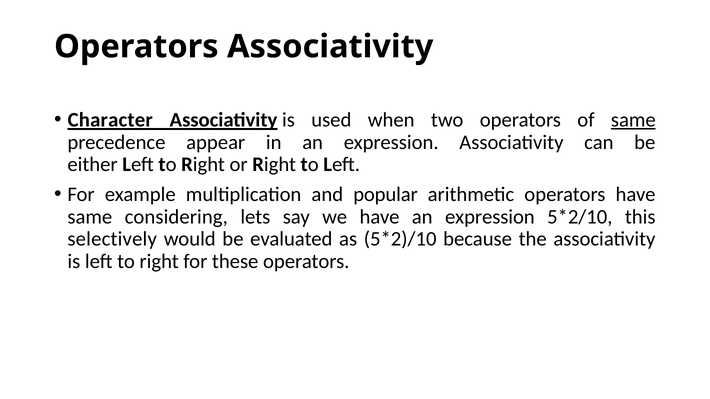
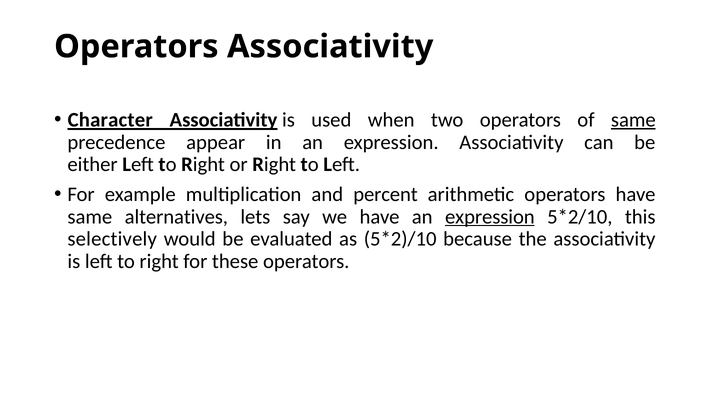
popular: popular -> percent (385, 195)
considering: considering -> alternatives (176, 217)
expression underline: none -> present (490, 217)
